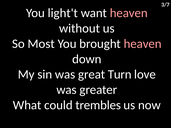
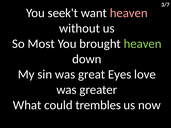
light't: light't -> seek't (63, 13)
heaven colour: pink -> light green (143, 44)
Turn: Turn -> Eyes (120, 75)
